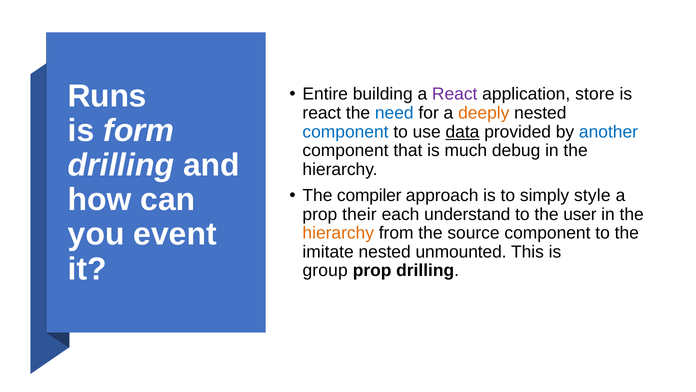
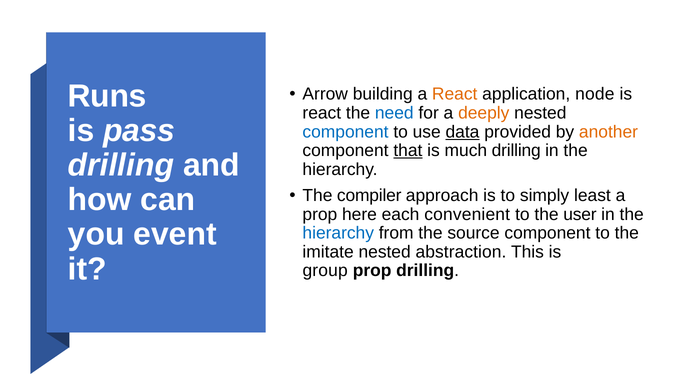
Entire: Entire -> Arrow (325, 94)
React colour: purple -> orange (455, 94)
store: store -> node (595, 94)
form: form -> pass (139, 131)
another colour: blue -> orange (609, 132)
that underline: none -> present (408, 150)
much debug: debug -> drilling (516, 150)
style: style -> least (592, 195)
their: their -> here (359, 214)
understand: understand -> convenient (467, 214)
hierarchy colour: orange -> blue (338, 233)
unmounted: unmounted -> abstraction (461, 252)
